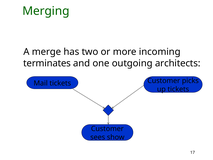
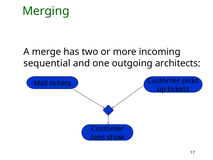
terminates: terminates -> sequential (47, 63)
